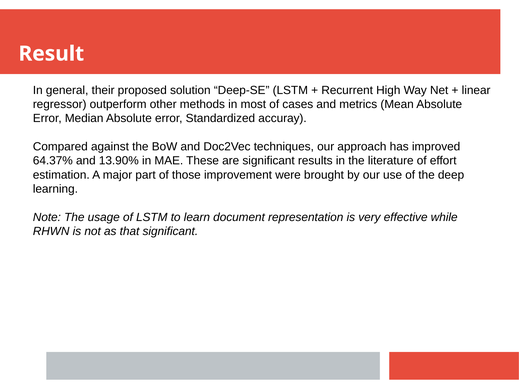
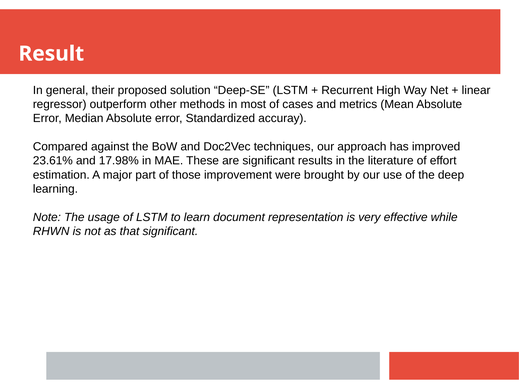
64.37%: 64.37% -> 23.61% (53, 161)
13.90%: 13.90% -> 17.98% (119, 161)
